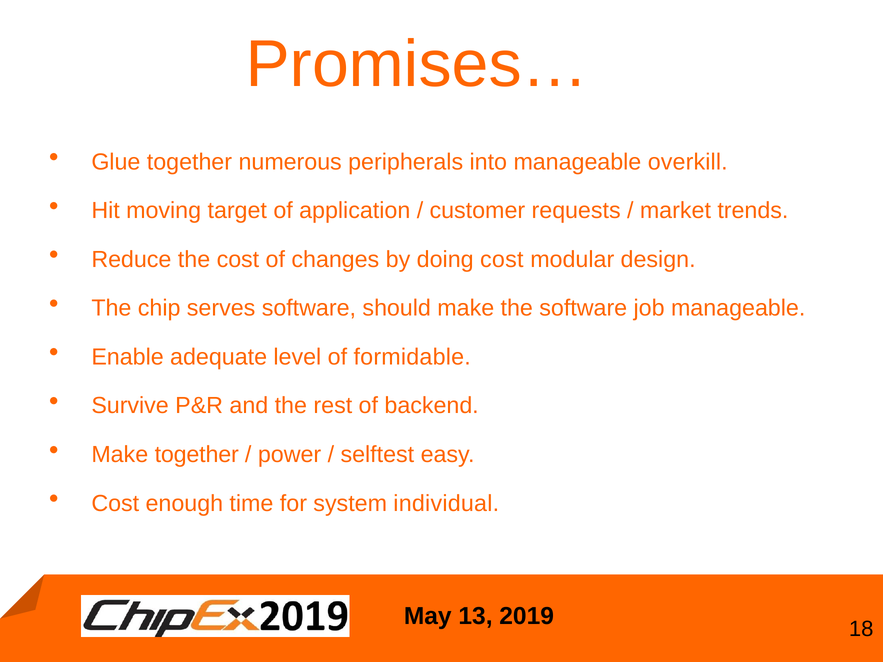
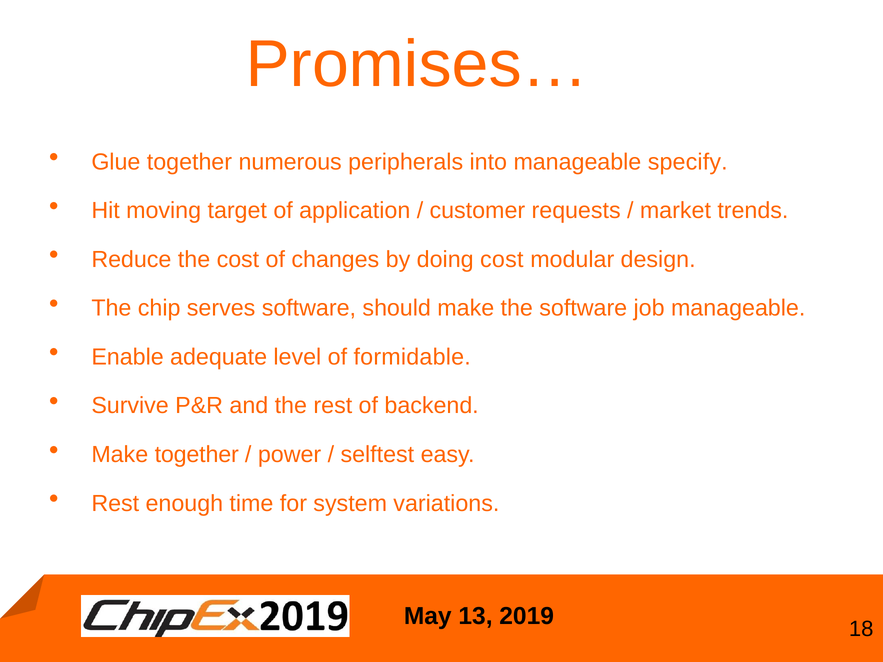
overkill: overkill -> specify (688, 162)
Cost: Cost -> Rest (115, 504)
individual: individual -> variations (446, 504)
